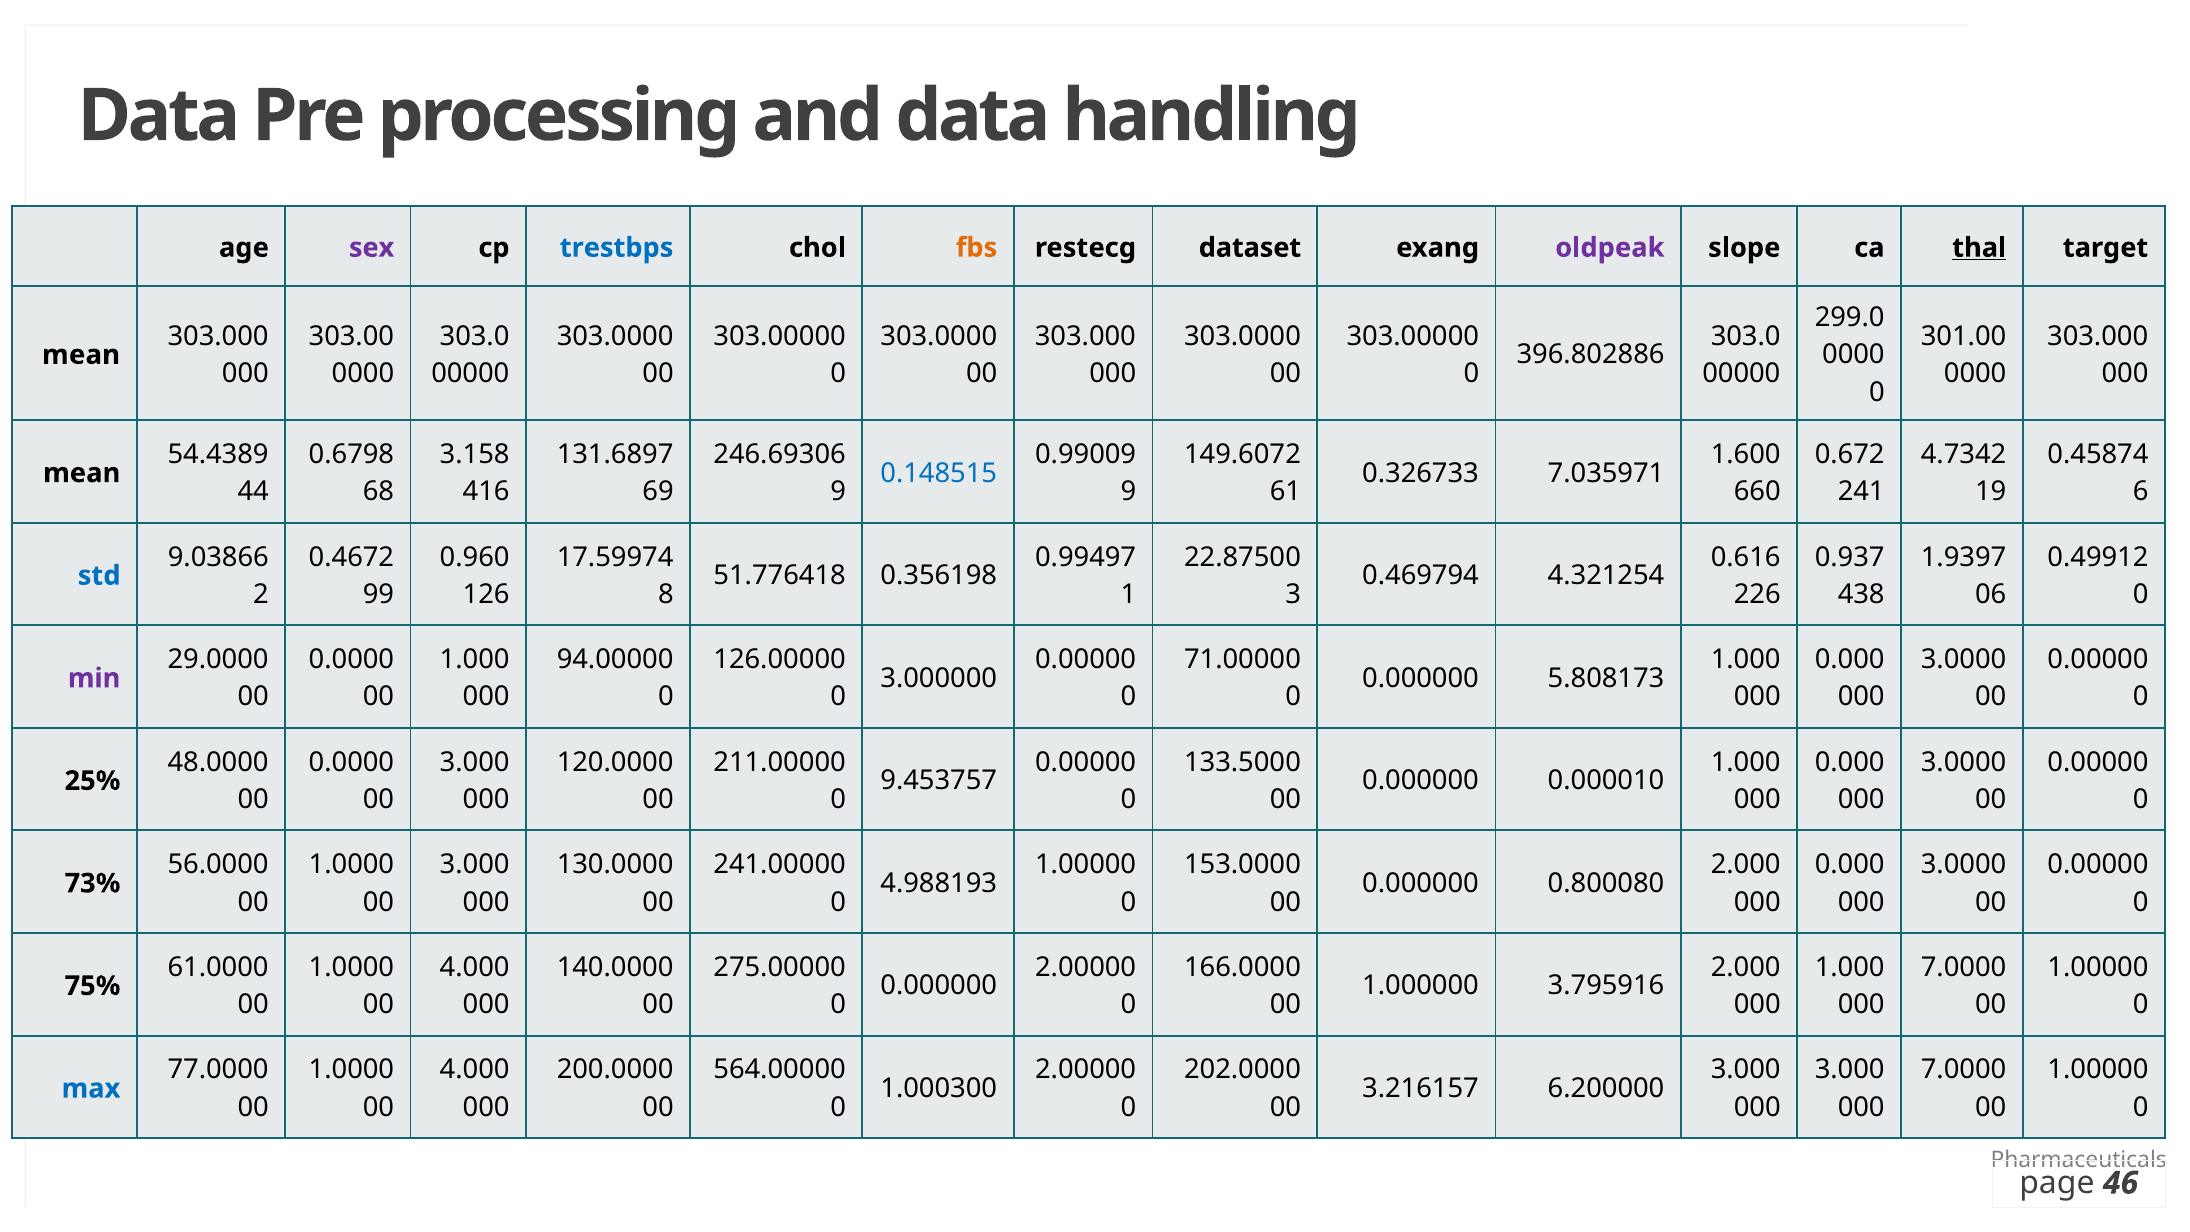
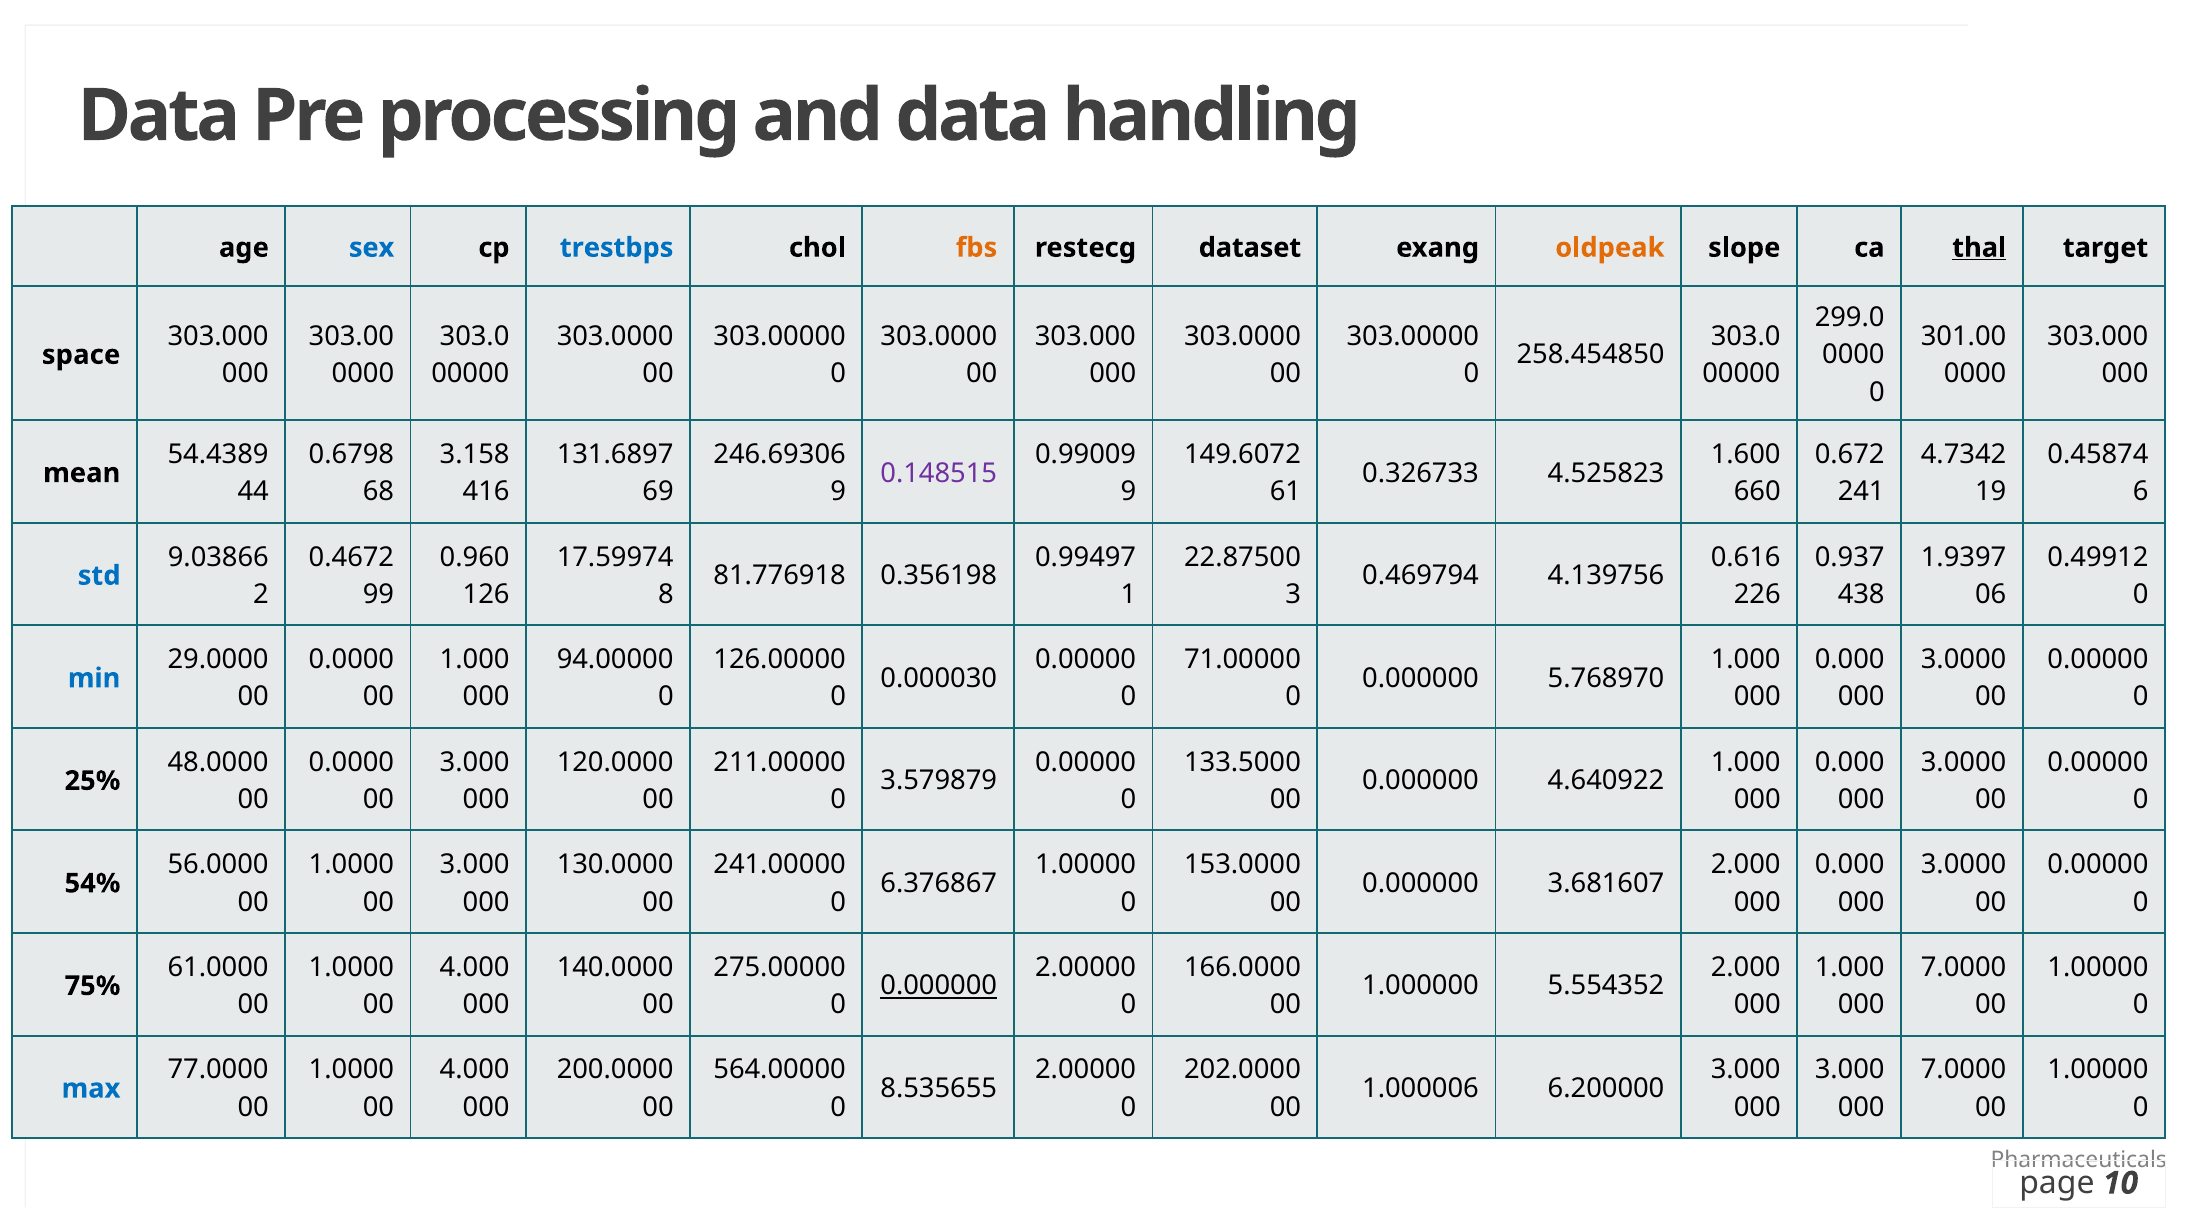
sex colour: purple -> blue (372, 248)
oldpeak colour: purple -> orange (1610, 248)
396.802886: 396.802886 -> 258.454850 (1591, 355)
mean: mean -> space (81, 355)
0.148515 colour: blue -> purple (939, 473)
7.035971: 7.035971 -> 4.525823 (1606, 473)
51.776418: 51.776418 -> 81.776918 (780, 576)
4.321254: 4.321254 -> 4.139756 (1606, 576)
3.000000: 3.000000 -> 0.000030 (939, 678)
5.808173: 5.808173 -> 5.768970 (1606, 678)
min colour: purple -> blue (94, 678)
9.453757: 9.453757 -> 3.579879 (939, 781)
0.000010: 0.000010 -> 4.640922 (1606, 781)
4.988193: 4.988193 -> 6.376867 (939, 883)
0.800080: 0.800080 -> 3.681607 (1606, 883)
73%: 73% -> 54% (92, 883)
0.000000 underline: none -> present (939, 986)
3.795916: 3.795916 -> 5.554352 (1606, 986)
1.000300: 1.000300 -> 8.535655 (939, 1088)
3.216157: 3.216157 -> 1.000006 (1421, 1088)
46: 46 -> 10 (2121, 1183)
